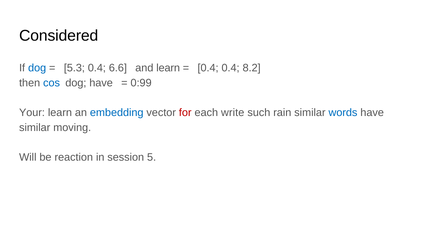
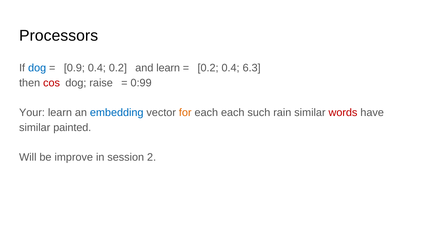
Considered: Considered -> Processors (59, 36)
5.3: 5.3 -> 0.9 (74, 68)
0.4 6.6: 6.6 -> 0.2 (118, 68)
0.4: 0.4 -> 0.2 (208, 68)
8.2: 8.2 -> 6.3 (252, 68)
cos colour: blue -> red (52, 83)
dog have: have -> raise (101, 83)
for colour: red -> orange (185, 113)
each write: write -> each (233, 113)
words colour: blue -> red (343, 113)
moving: moving -> painted (72, 128)
reaction: reaction -> improve (74, 158)
5: 5 -> 2 (152, 158)
